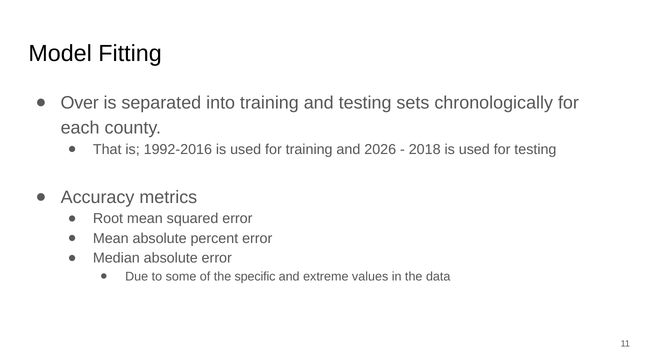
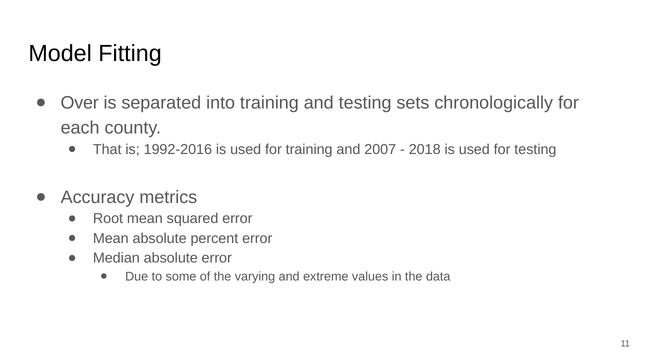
2026: 2026 -> 2007 (380, 149)
specific: specific -> varying (255, 276)
